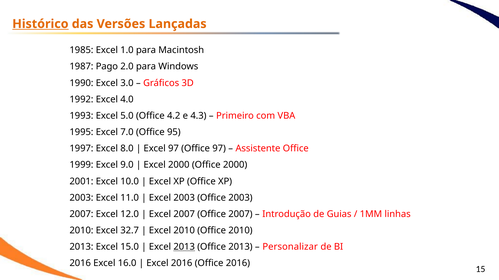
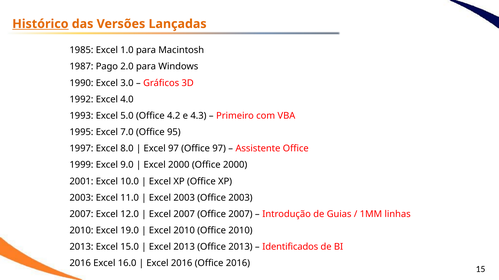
32.7: 32.7 -> 19.0 (130, 231)
2013 underline: present -> none (184, 247)
Personalizar: Personalizar -> Identificados (290, 247)
